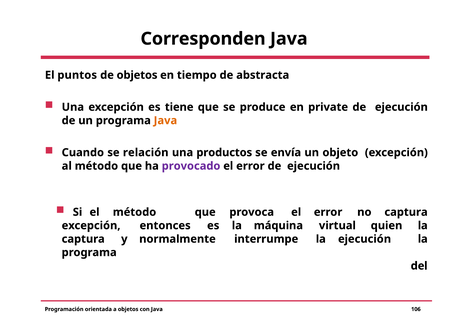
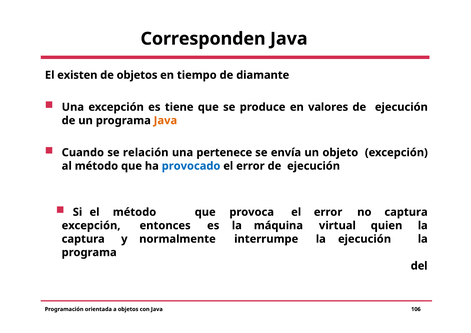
puntos: puntos -> existen (77, 75)
abstracta: abstracta -> diamante (263, 75)
private: private -> valores (328, 107)
productos: productos -> pertenece (224, 152)
provocado colour: purple -> blue (191, 166)
